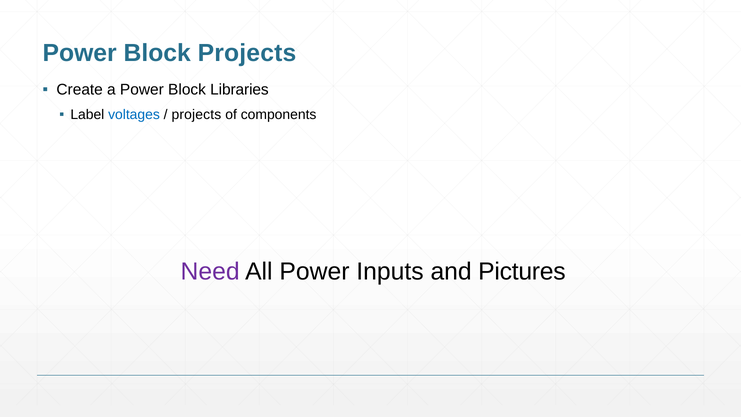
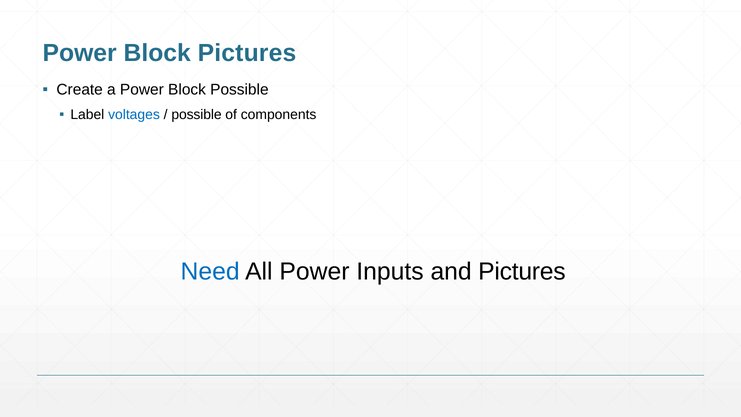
Block Projects: Projects -> Pictures (247, 53)
Block Libraries: Libraries -> Possible (239, 90)
projects: projects -> possible (197, 115)
Need colour: purple -> blue (210, 272)
